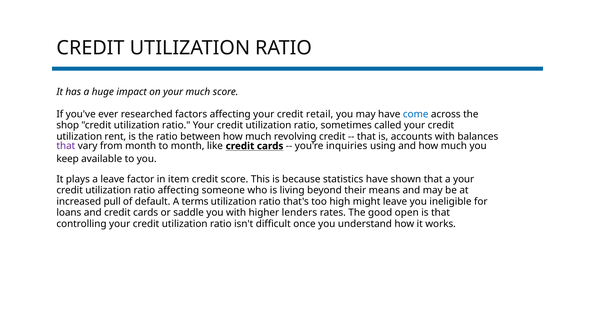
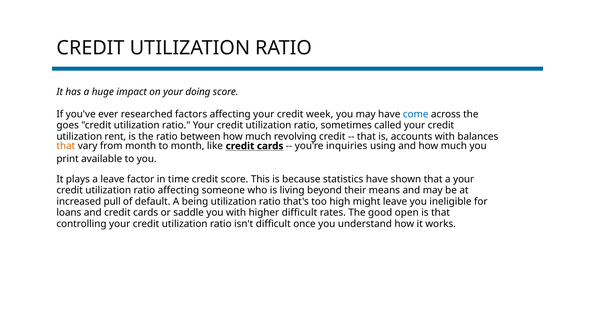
your much: much -> doing (198, 92)
retail: retail -> week (320, 114)
shop: shop -> goes (68, 125)
that colour: purple -> orange (66, 146)
keep: keep -> print (68, 159)
item: item -> time (179, 179)
terms: terms -> being (195, 201)
higher lenders: lenders -> difficult (299, 213)
